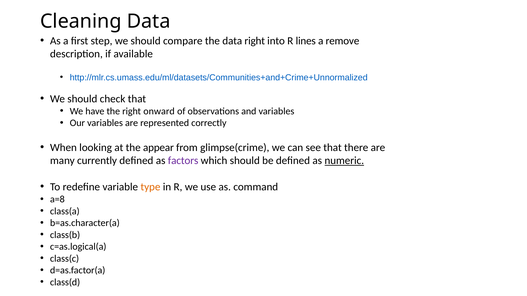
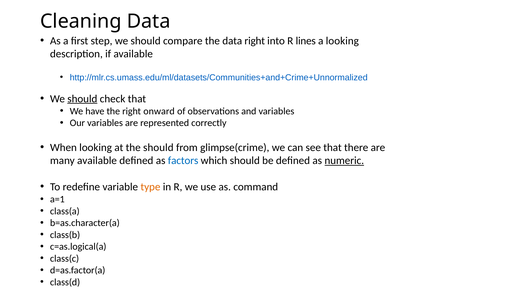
a remove: remove -> looking (342, 41)
should underline: none -> present (82, 99)
the appear: appear -> should (158, 148)
many currently: currently -> available (97, 161)
factors colour: purple -> blue (183, 161)
a=8: a=8 -> a=1 (57, 200)
